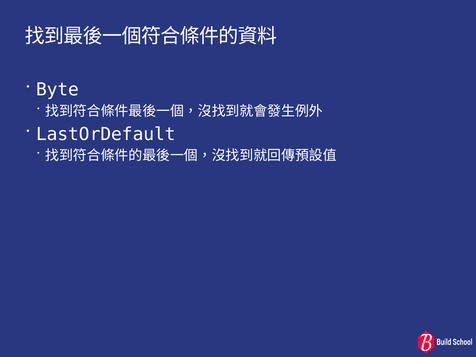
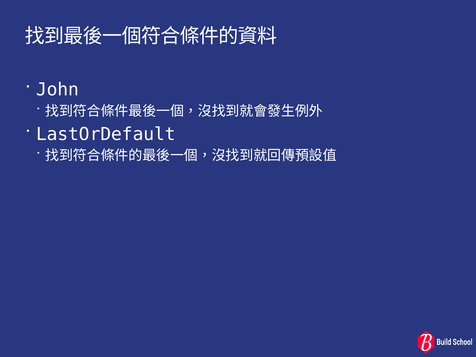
Byte: Byte -> John (58, 90)
